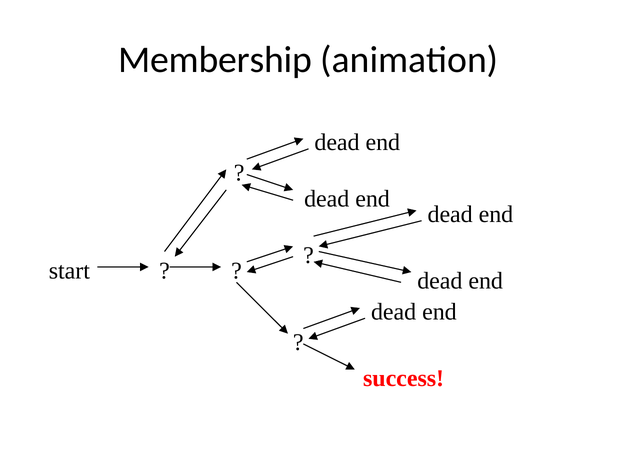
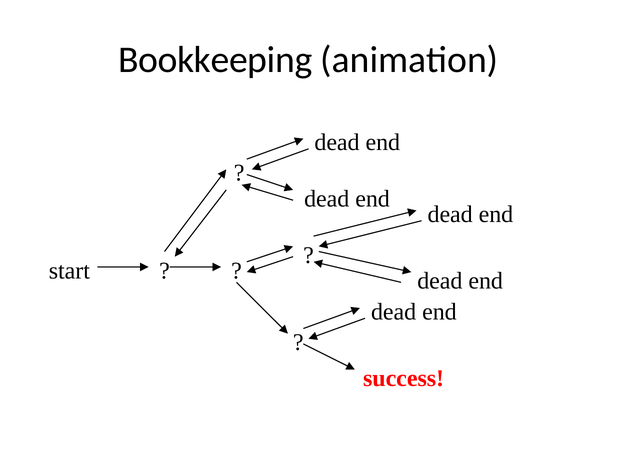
Membership: Membership -> Bookkeeping (215, 60)
